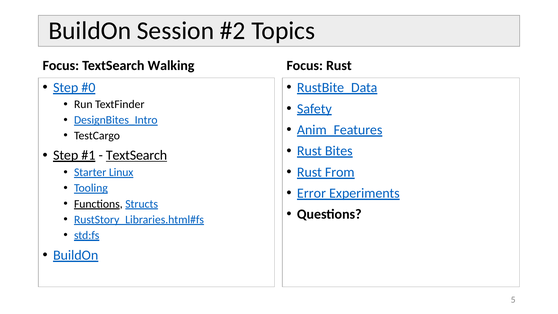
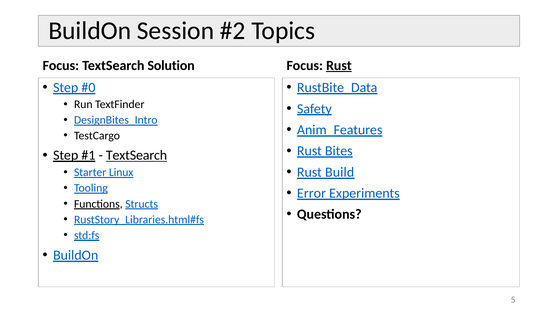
Walking: Walking -> Solution (171, 65)
Rust underline: none -> present (339, 65)
From: From -> Build (340, 172)
